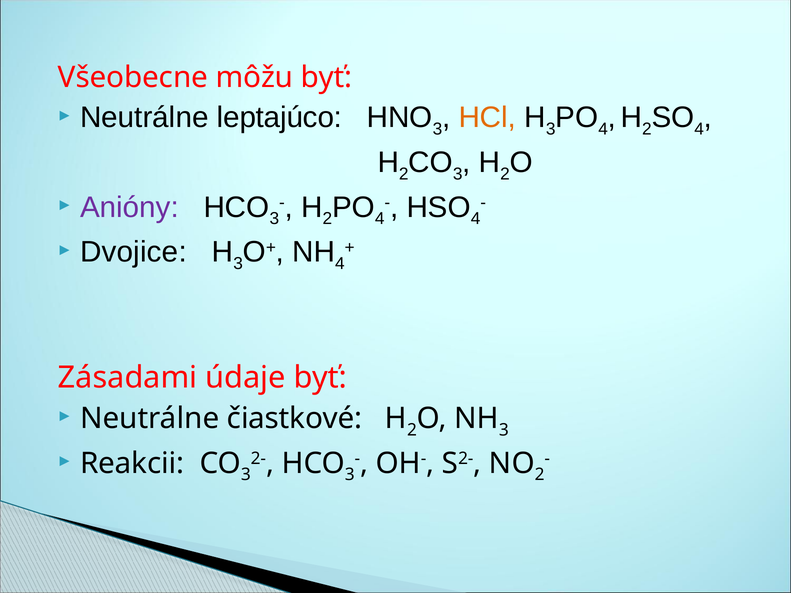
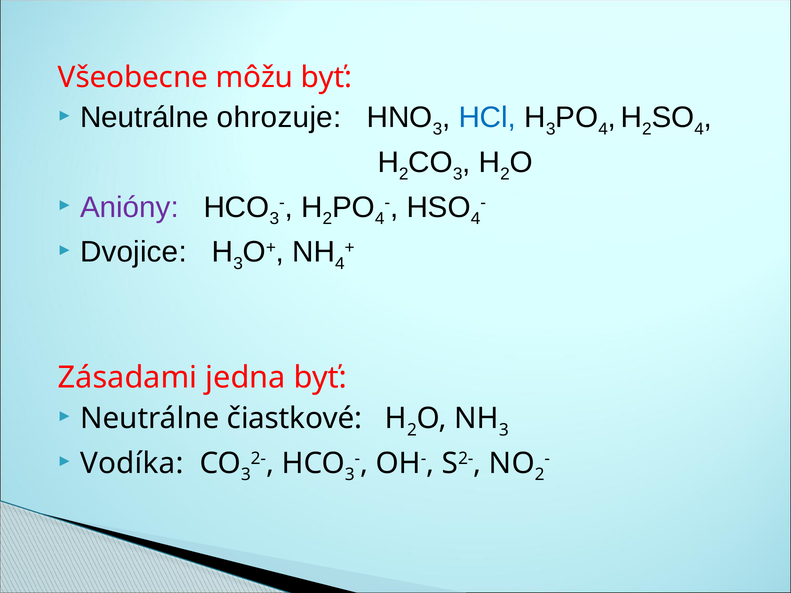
leptajúco: leptajúco -> ohrozuje (279, 118)
HCl colour: orange -> blue (487, 118)
údaje: údaje -> jedna (245, 378)
Reakcii: Reakcii -> Vodíka (132, 463)
